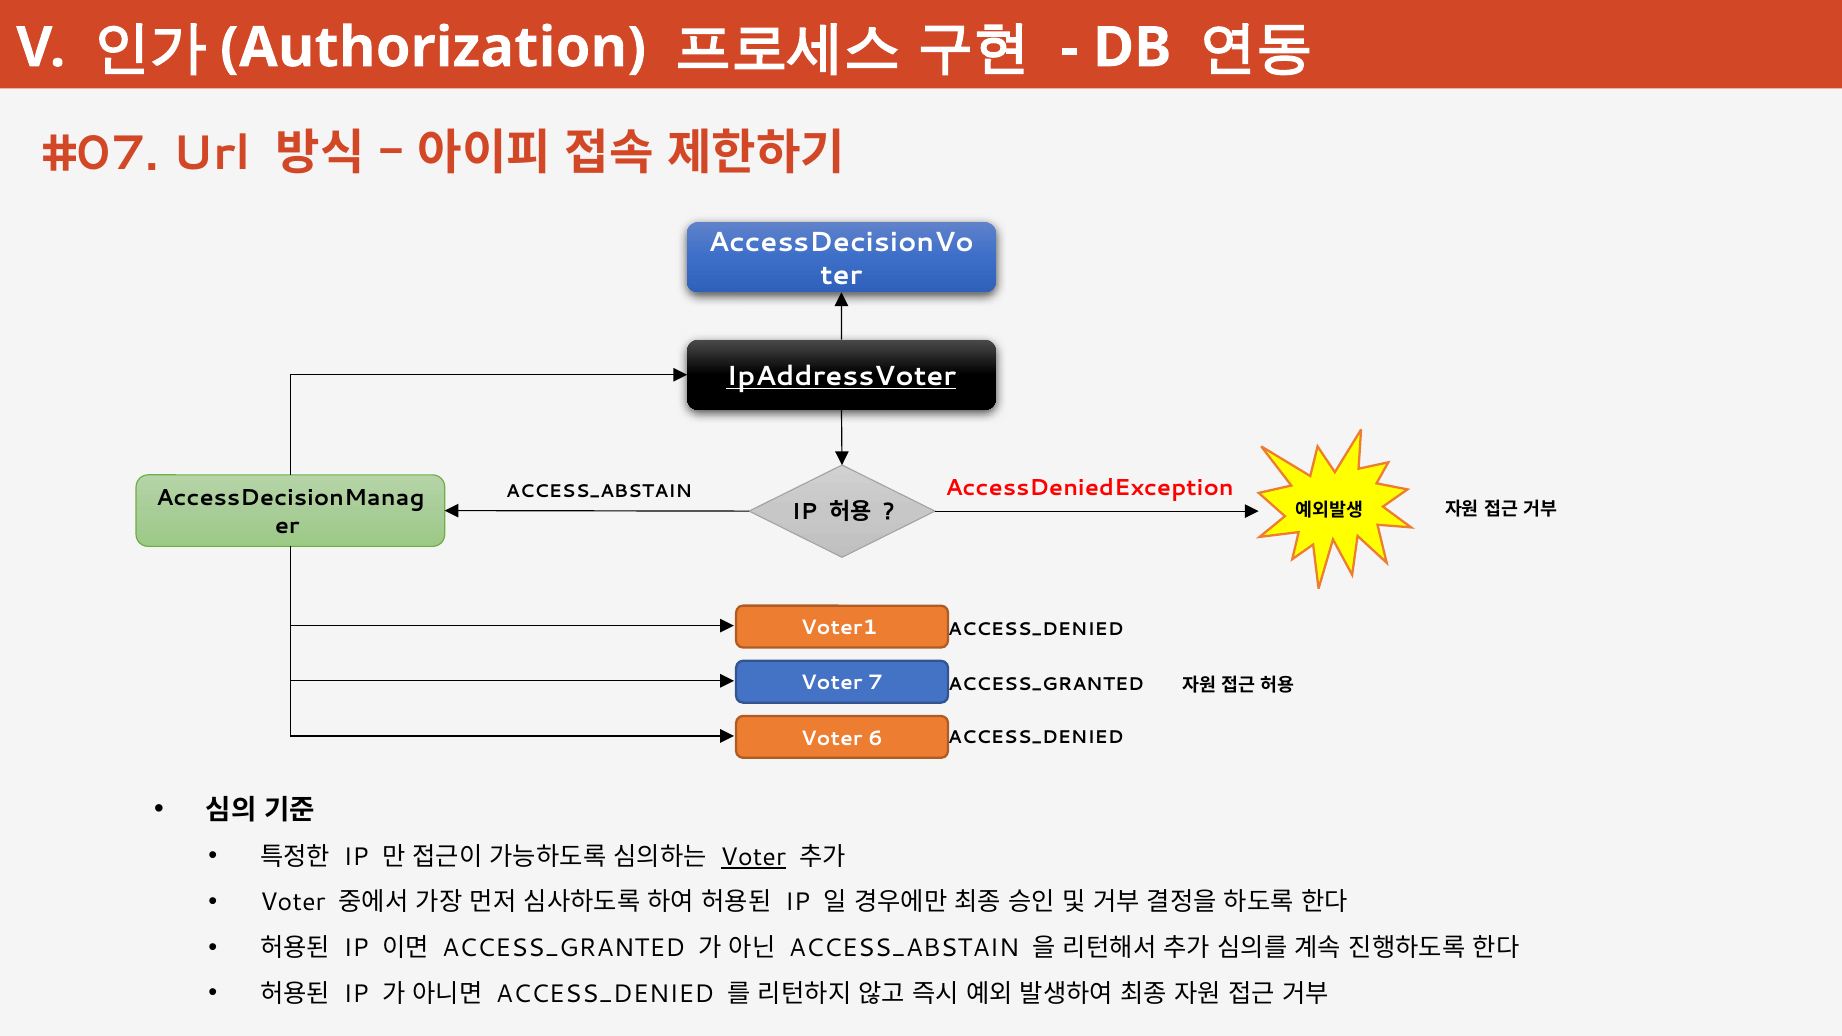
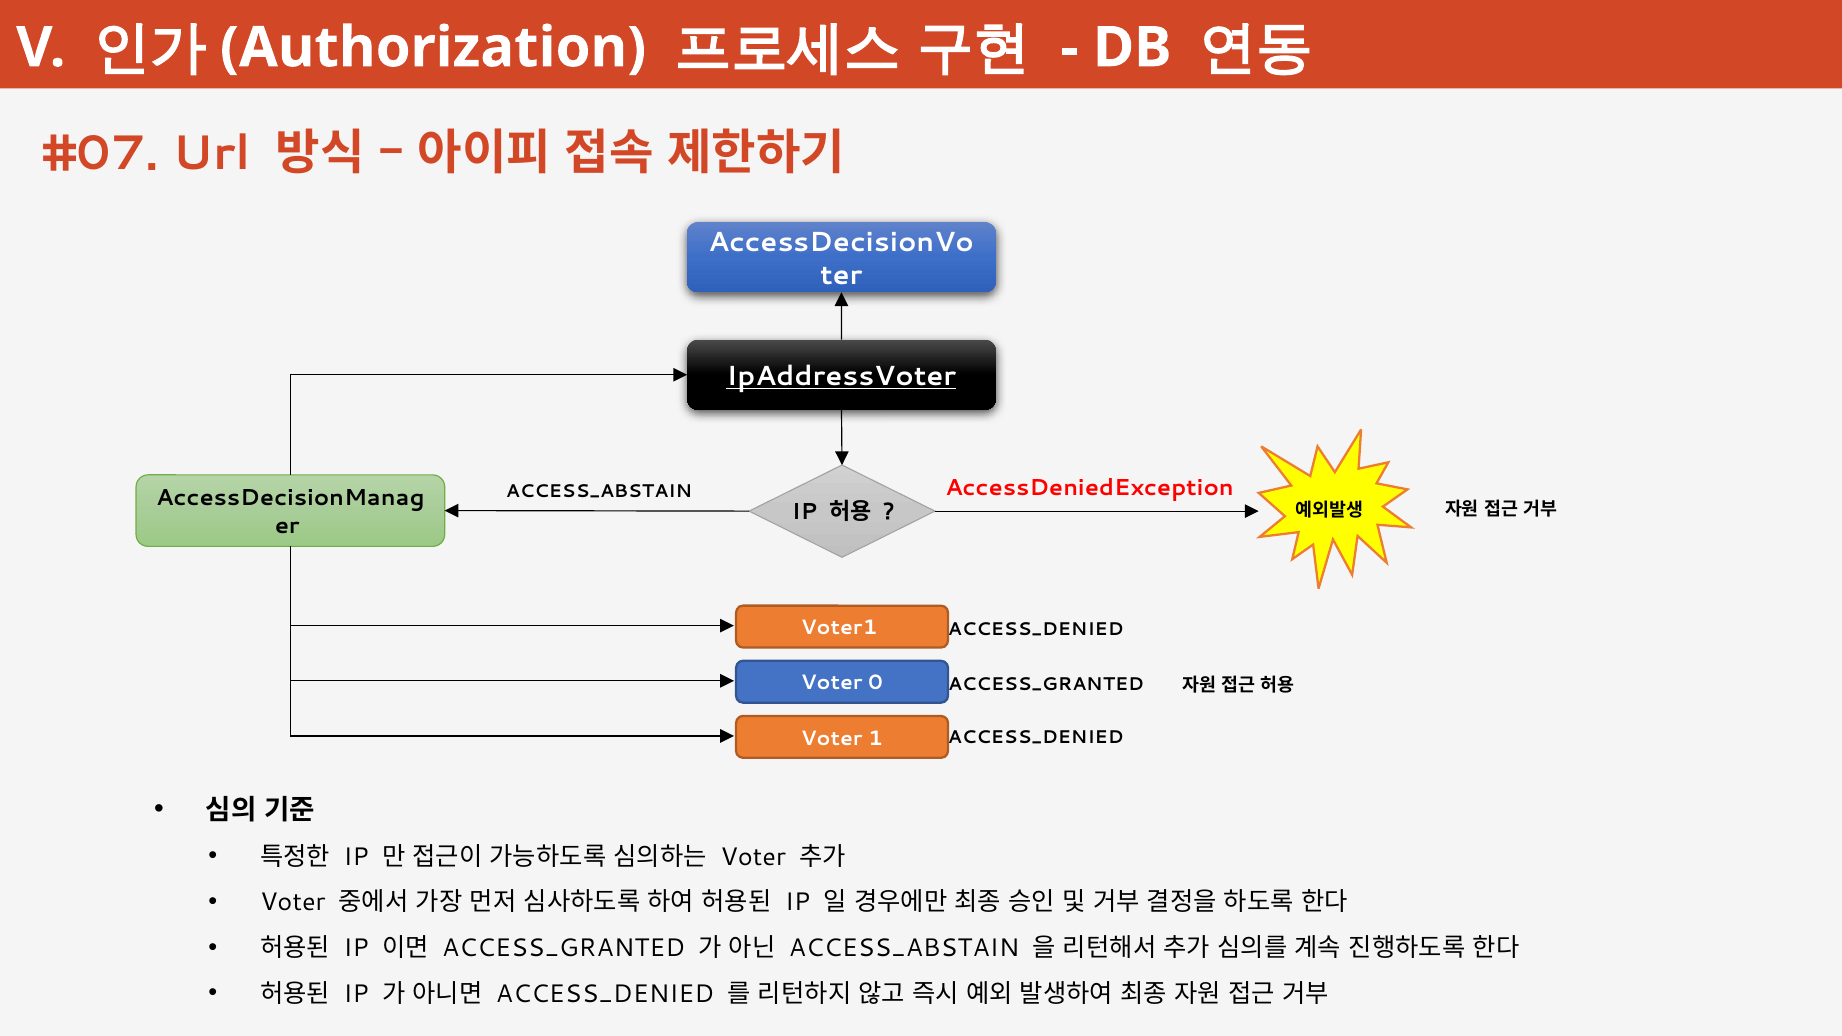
7: 7 -> 0 (876, 683)
6: 6 -> 1 (876, 738)
Voter underline: present -> none (753, 857)
